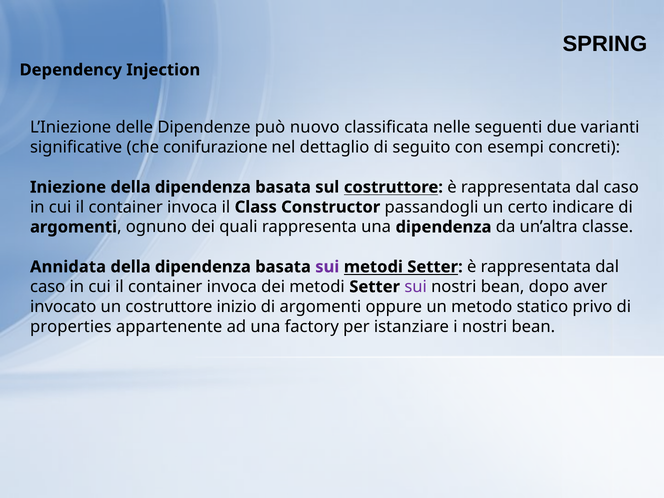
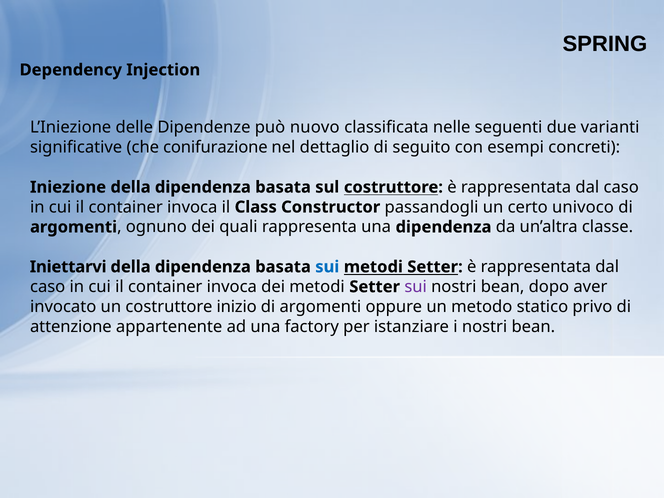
indicare: indicare -> univoco (583, 207)
Annidata: Annidata -> Iniettarvi (68, 267)
sui colour: purple -> blue (327, 267)
properties: properties -> attenzione (71, 327)
